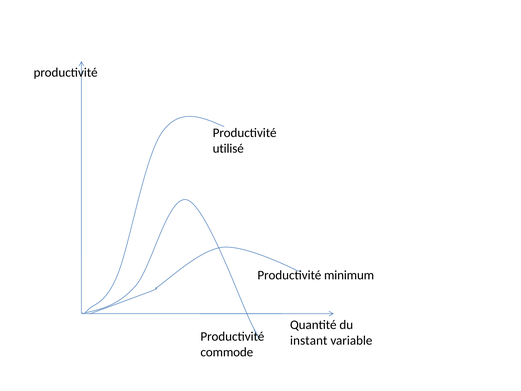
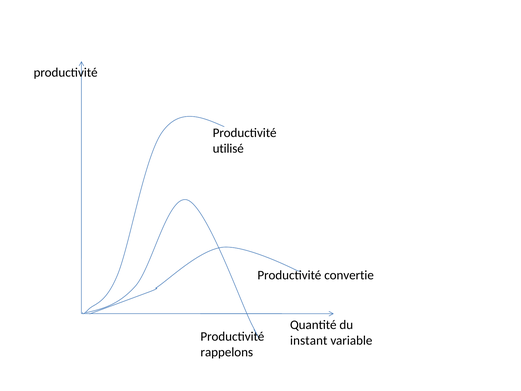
minimum: minimum -> convertie (349, 275)
commode: commode -> rappelons (227, 352)
